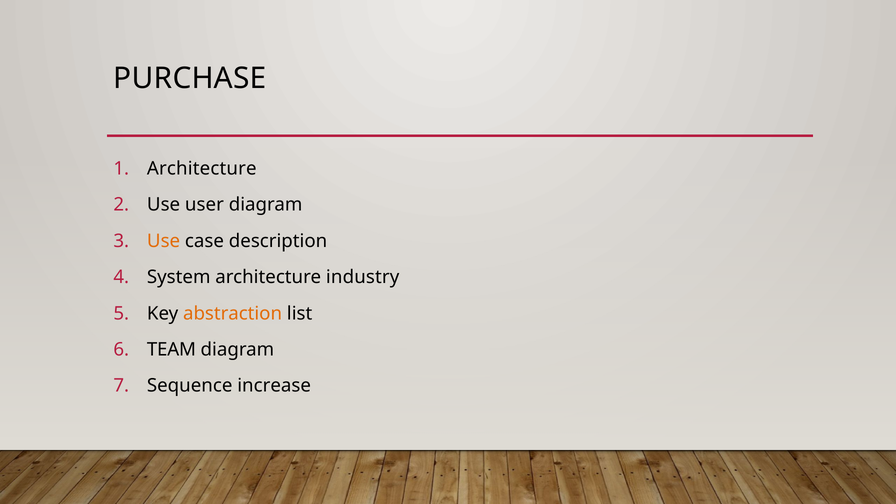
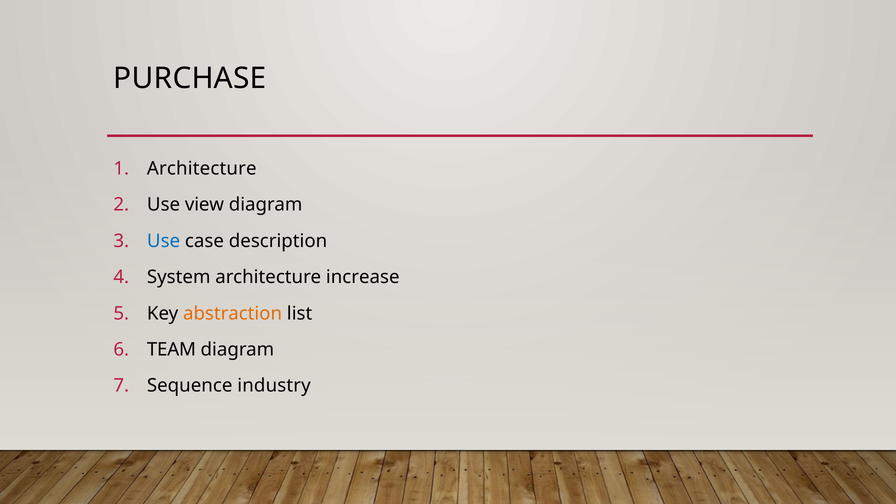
user: user -> view (204, 205)
Use colour: orange -> blue (164, 241)
industry: industry -> increase (363, 277)
increase: increase -> industry (274, 386)
